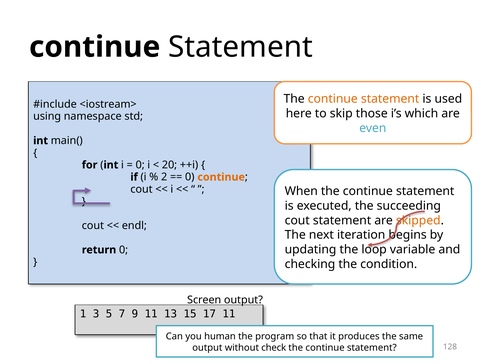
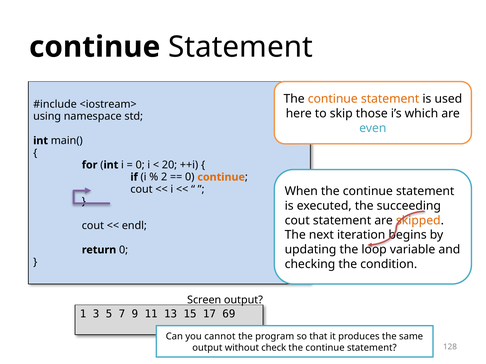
17 11: 11 -> 69 (229, 315)
human: human -> cannot (220, 337)
